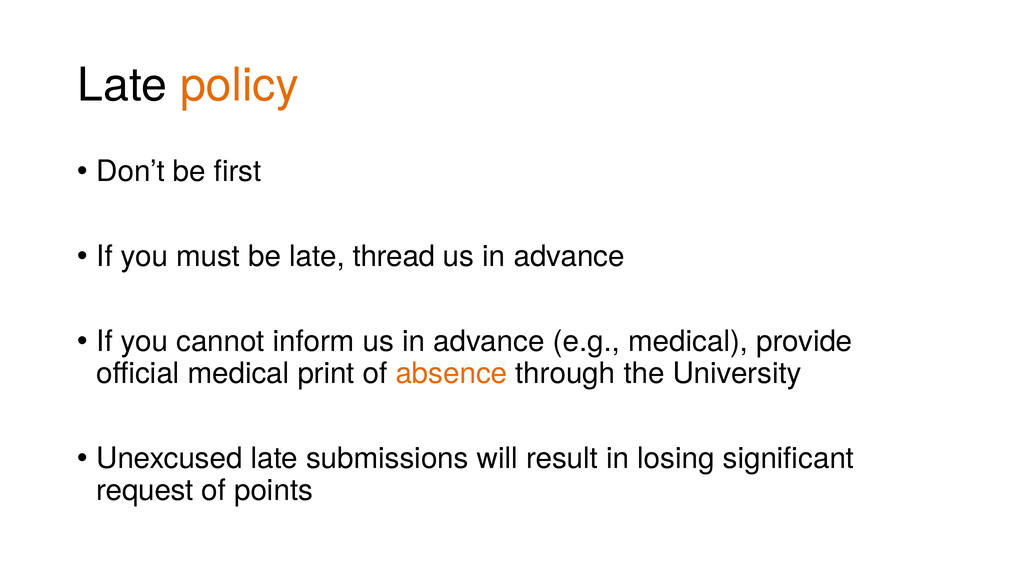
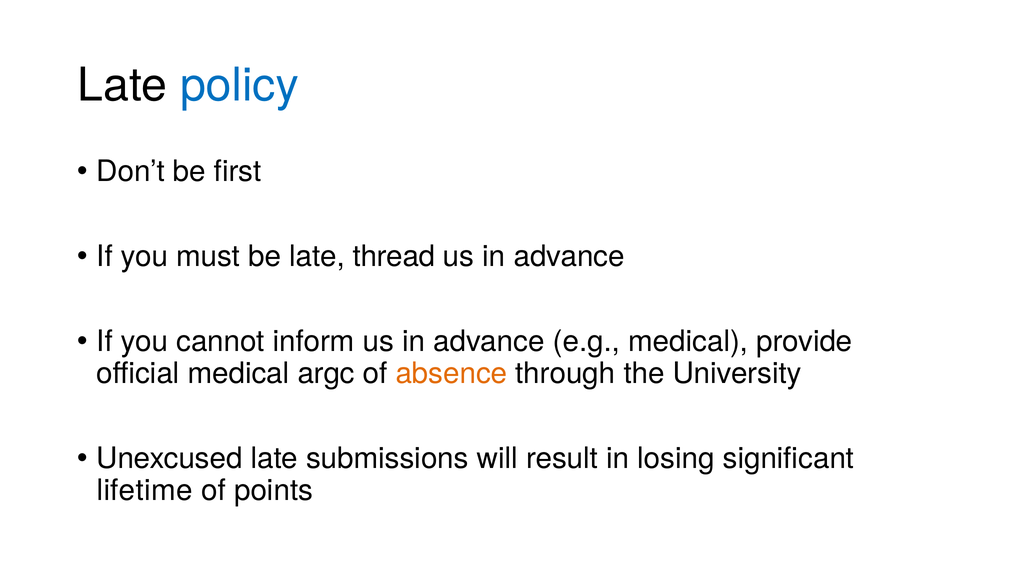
policy colour: orange -> blue (240, 85)
print: print -> argc (326, 373)
request: request -> lifetime (145, 490)
